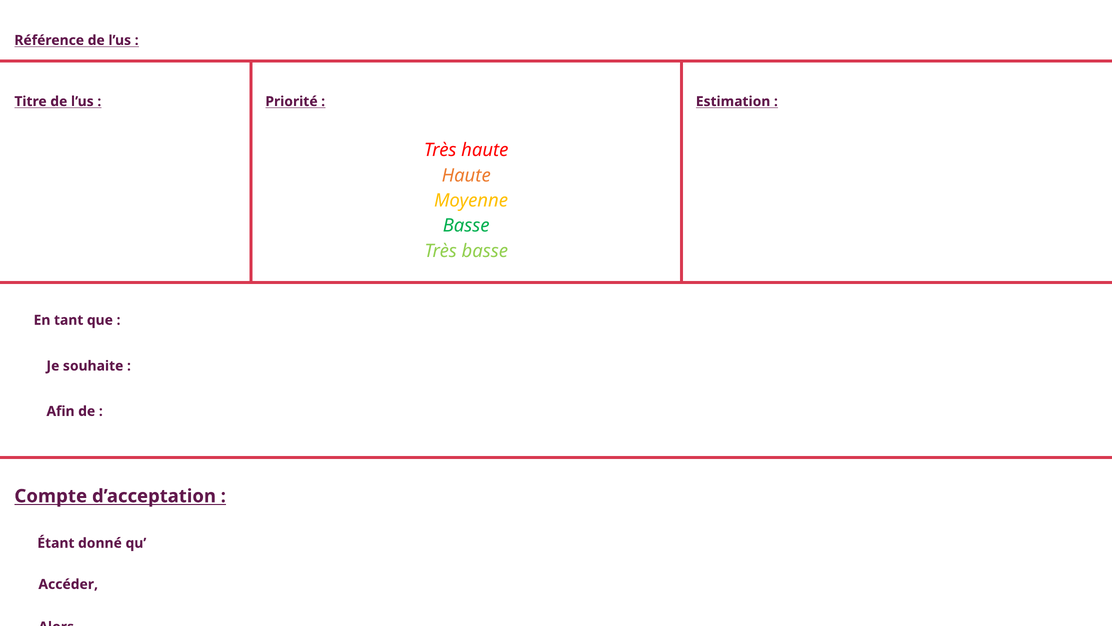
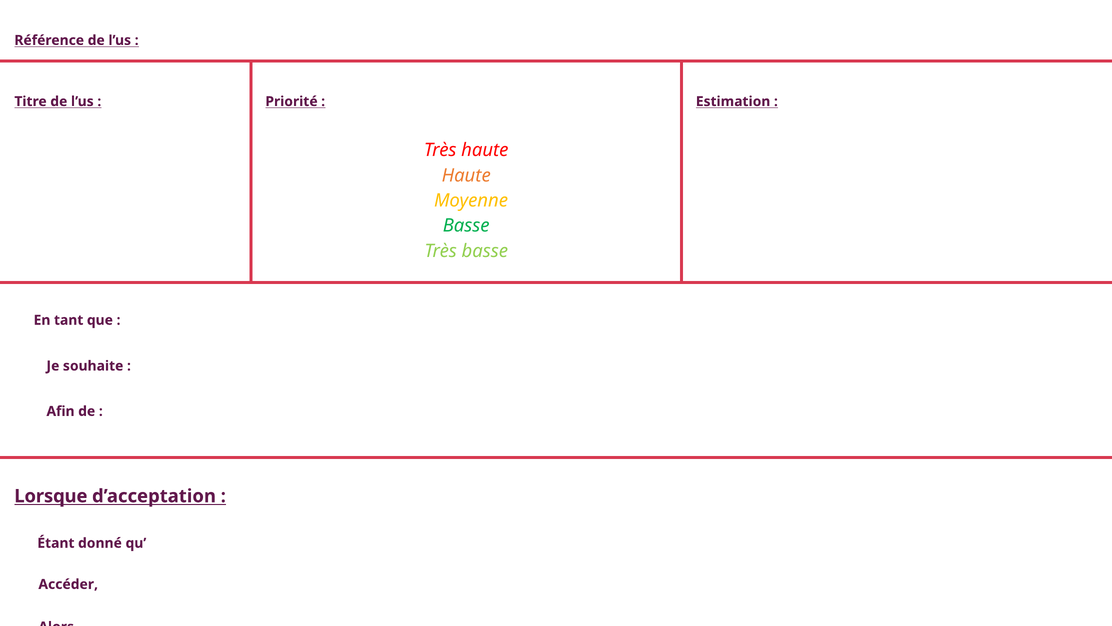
Compte: Compte -> Lorsque (51, 496)
